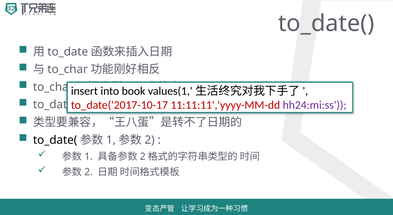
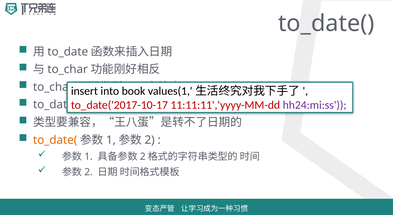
to_date( colour: black -> orange (55, 140)
